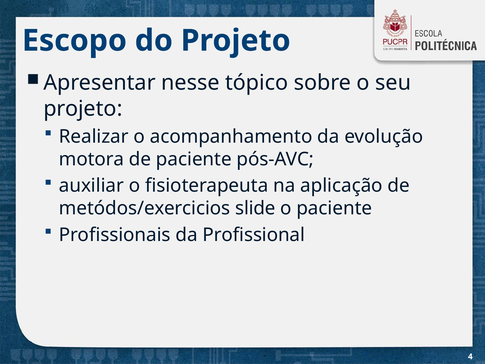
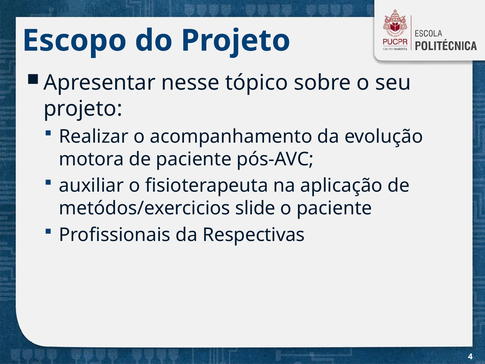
Profissional: Profissional -> Respectivas (254, 235)
